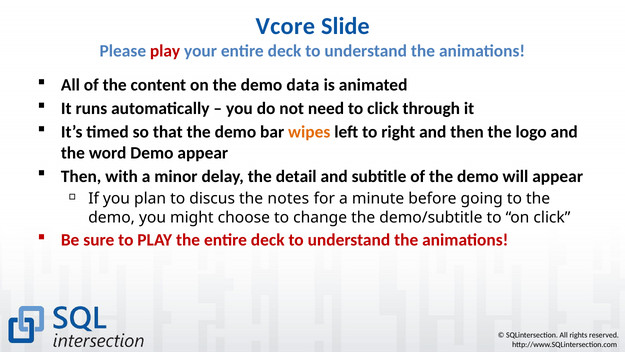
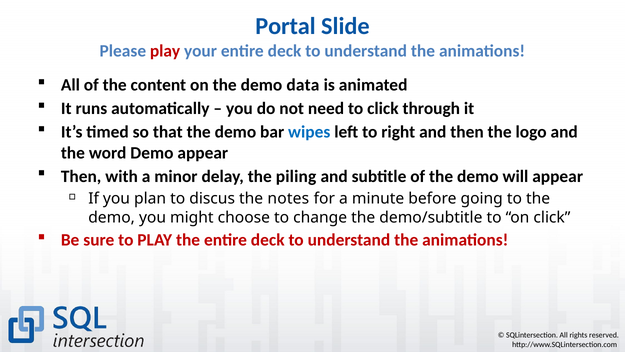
Vcore: Vcore -> Portal (285, 26)
wipes colour: orange -> blue (309, 132)
detail: detail -> piling (296, 176)
